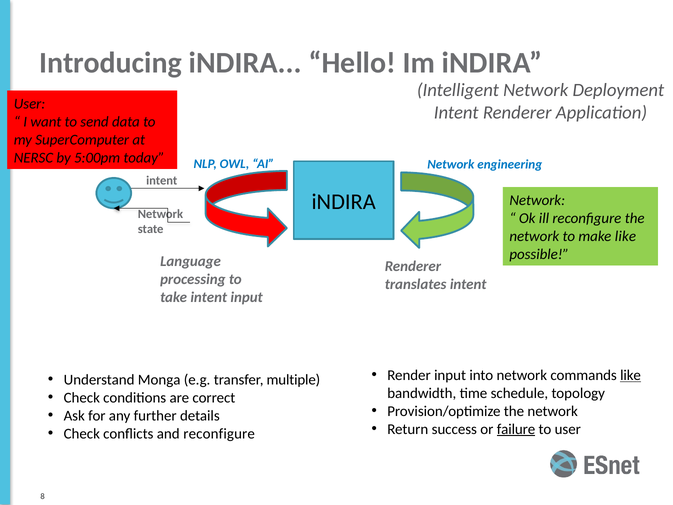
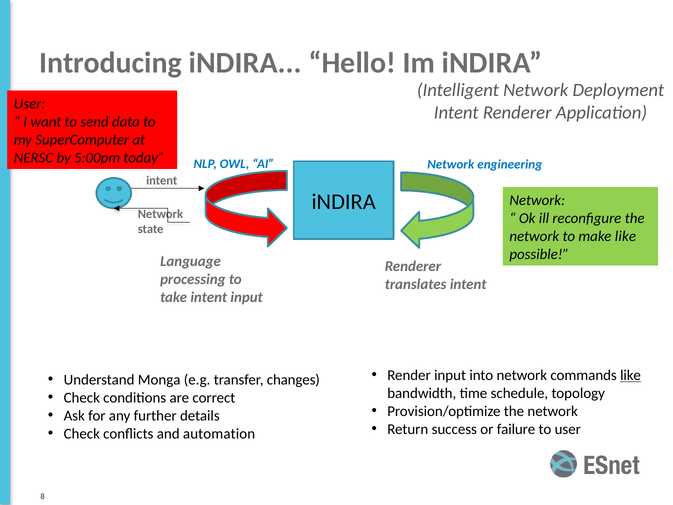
multiple: multiple -> changes (293, 380)
failure underline: present -> none (516, 429)
and reconfigure: reconfigure -> automation (219, 433)
